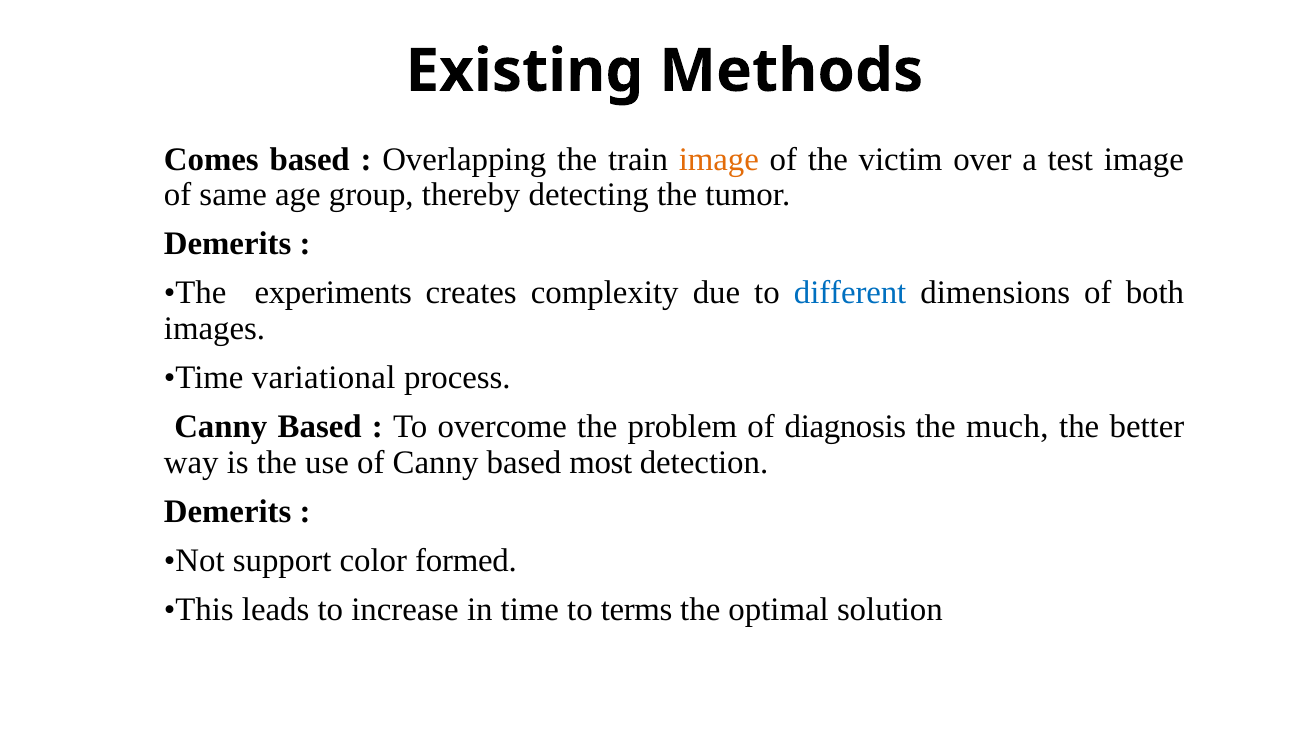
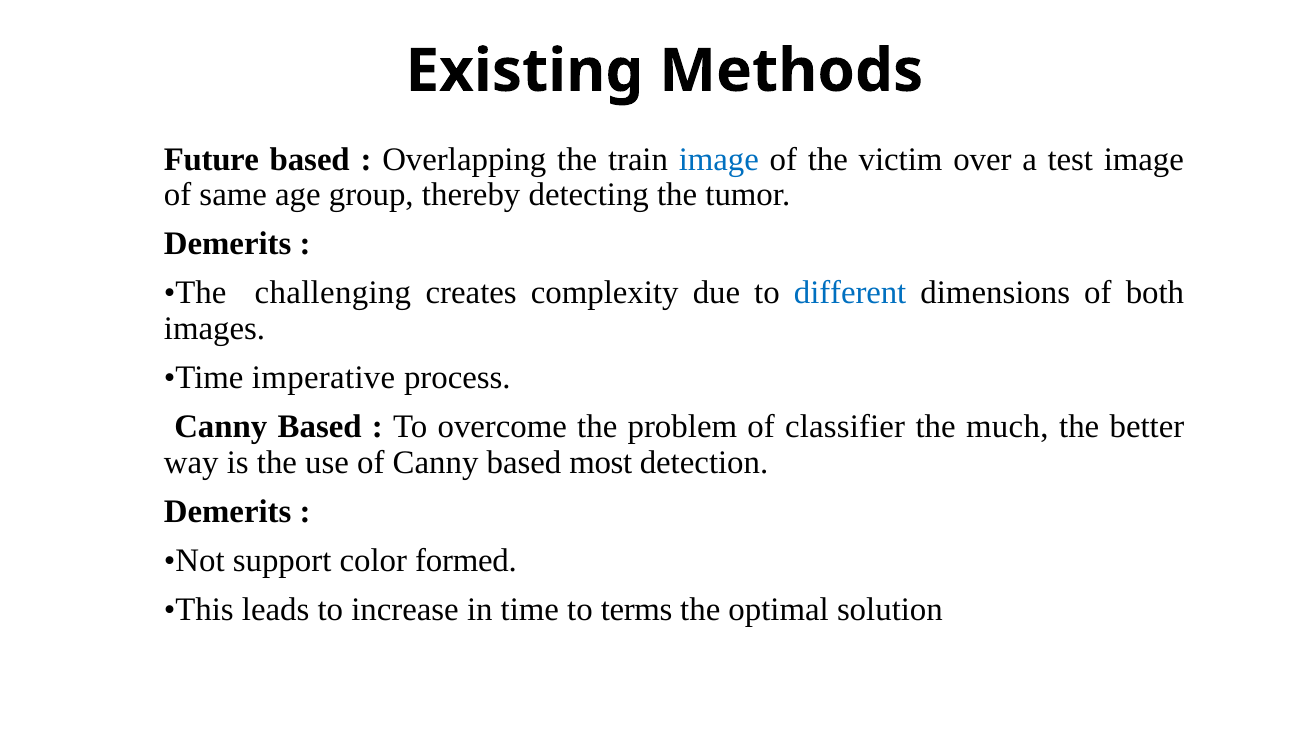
Comes: Comes -> Future (212, 159)
image colour: orange -> blue (719, 159)
experiments: experiments -> challenging (333, 293)
variational: variational -> imperative (324, 378)
diagnosis: diagnosis -> classifier (845, 427)
